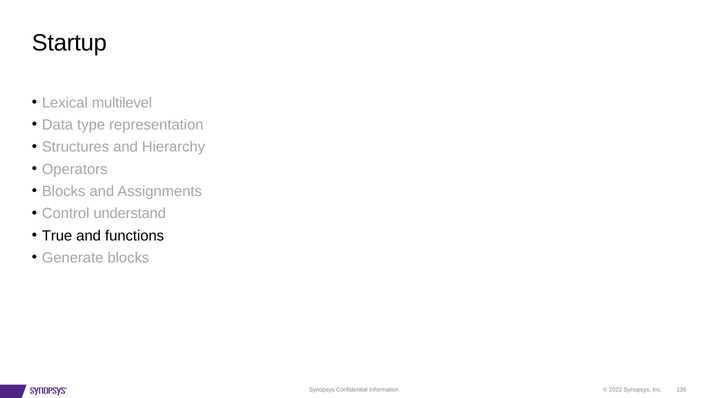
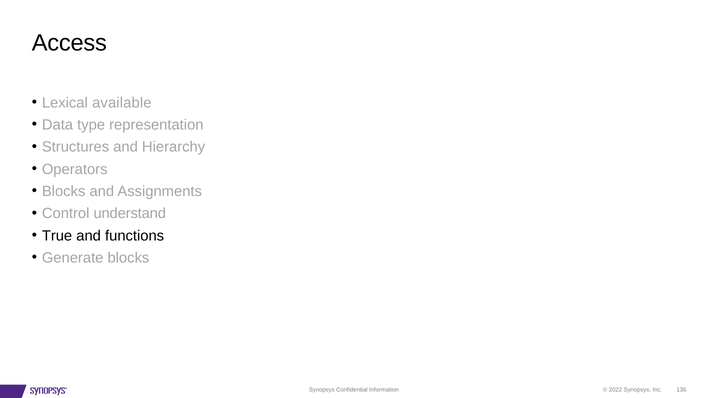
Startup: Startup -> Access (69, 43)
multilevel: multilevel -> available (122, 103)
